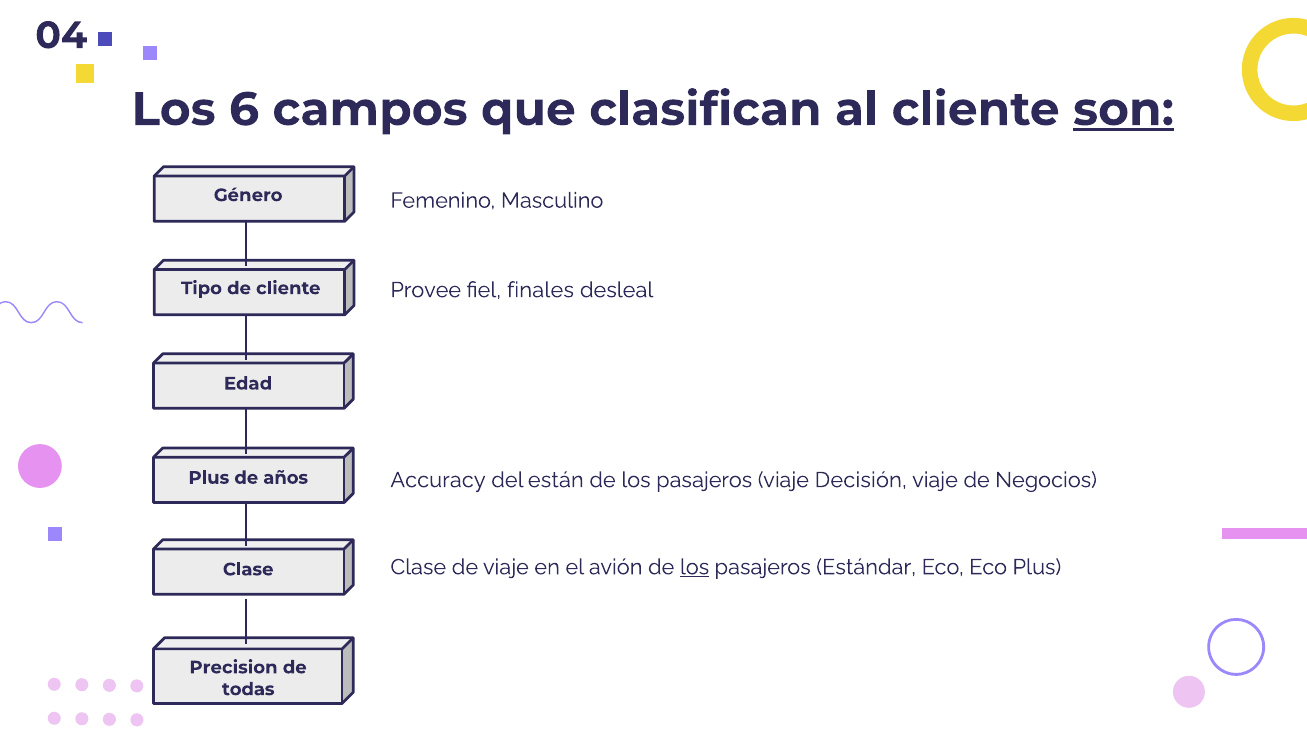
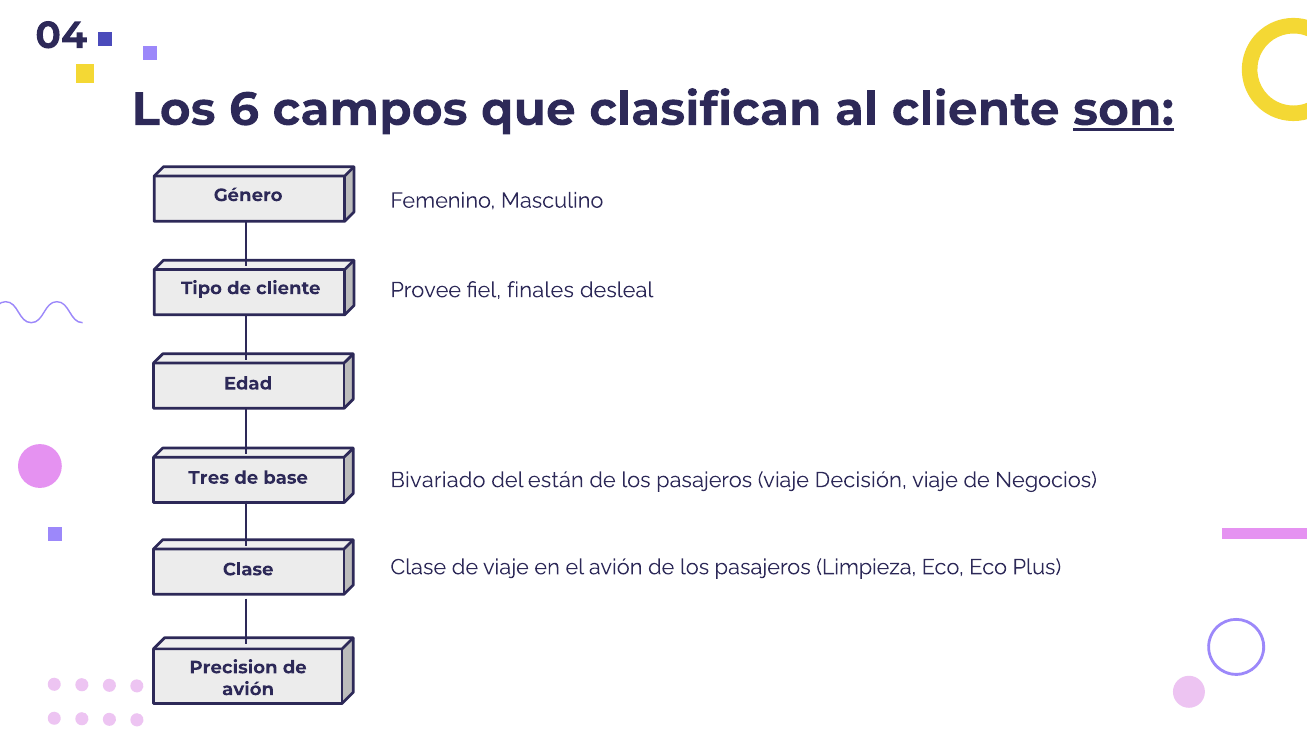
Accuracy: Accuracy -> Bivariado (438, 480)
Plus: Plus -> Tres (209, 478)
años: años -> base (286, 478)
los underline: present -> none (695, 567)
Estándar: Estándar -> Limpieza (866, 567)
todas: todas -> avión (248, 689)
